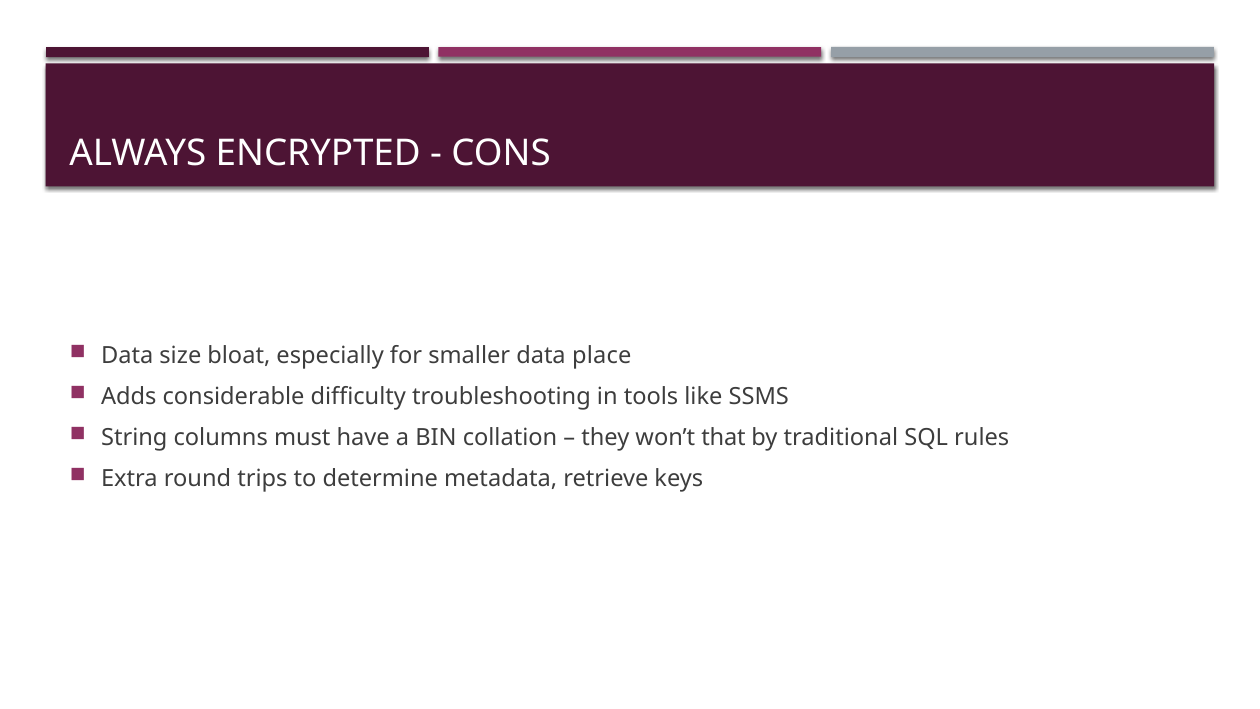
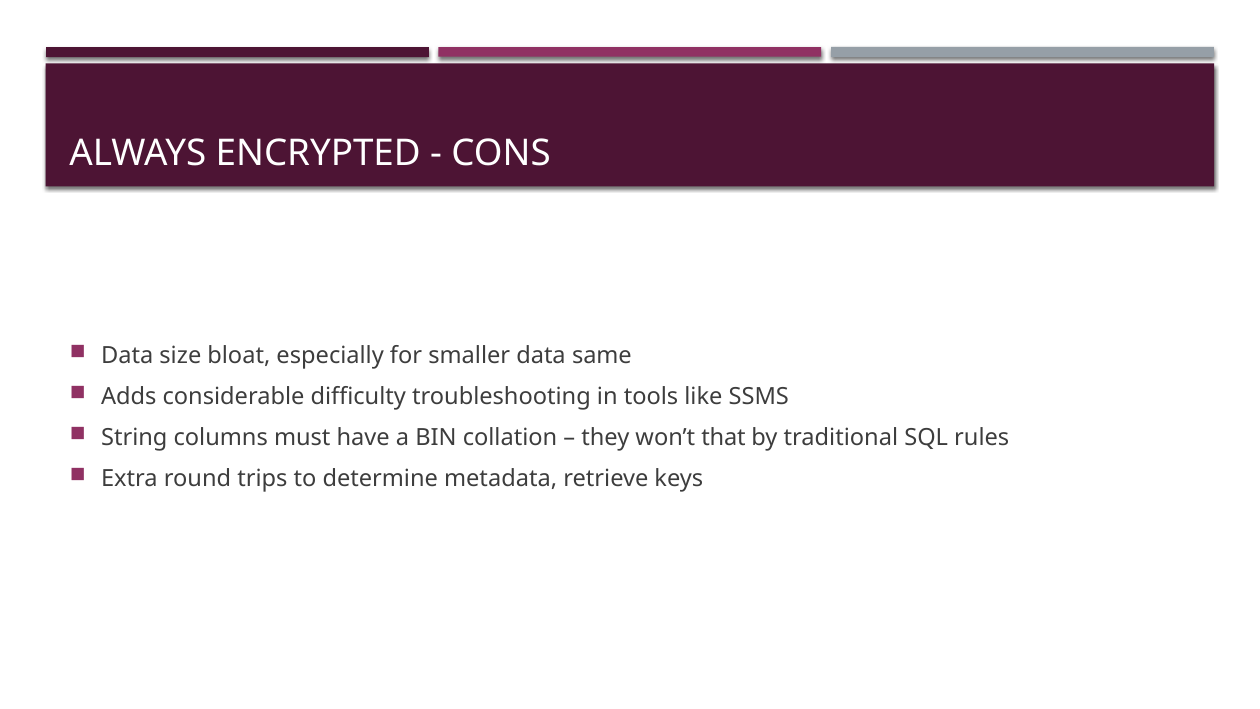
place: place -> same (602, 356)
